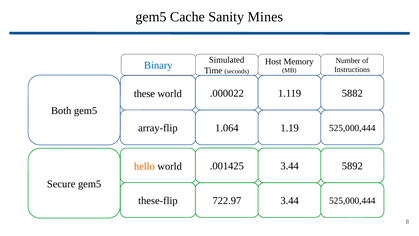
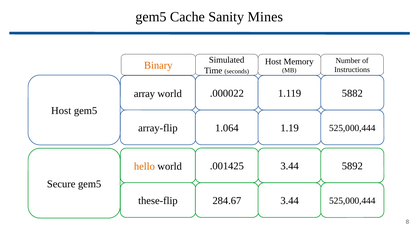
Binary colour: blue -> orange (158, 65)
these: these -> array (144, 93)
Both: Both -> Host (61, 111)
722.97: 722.97 -> 284.67 (227, 201)
